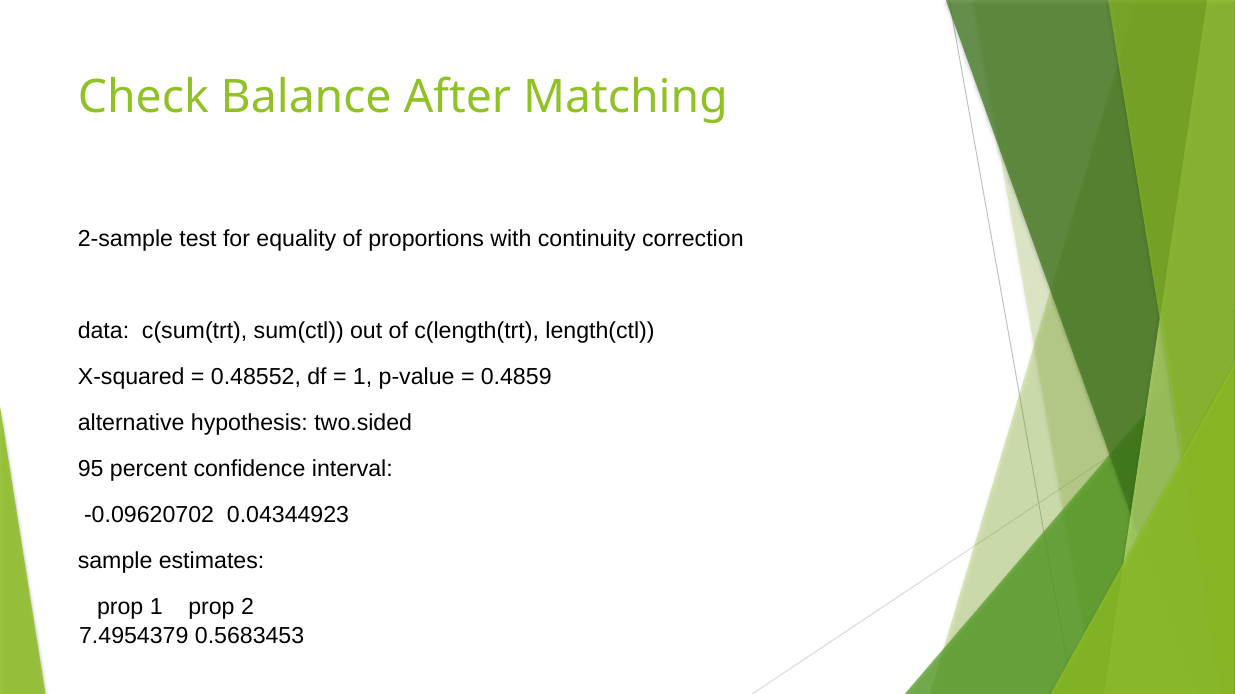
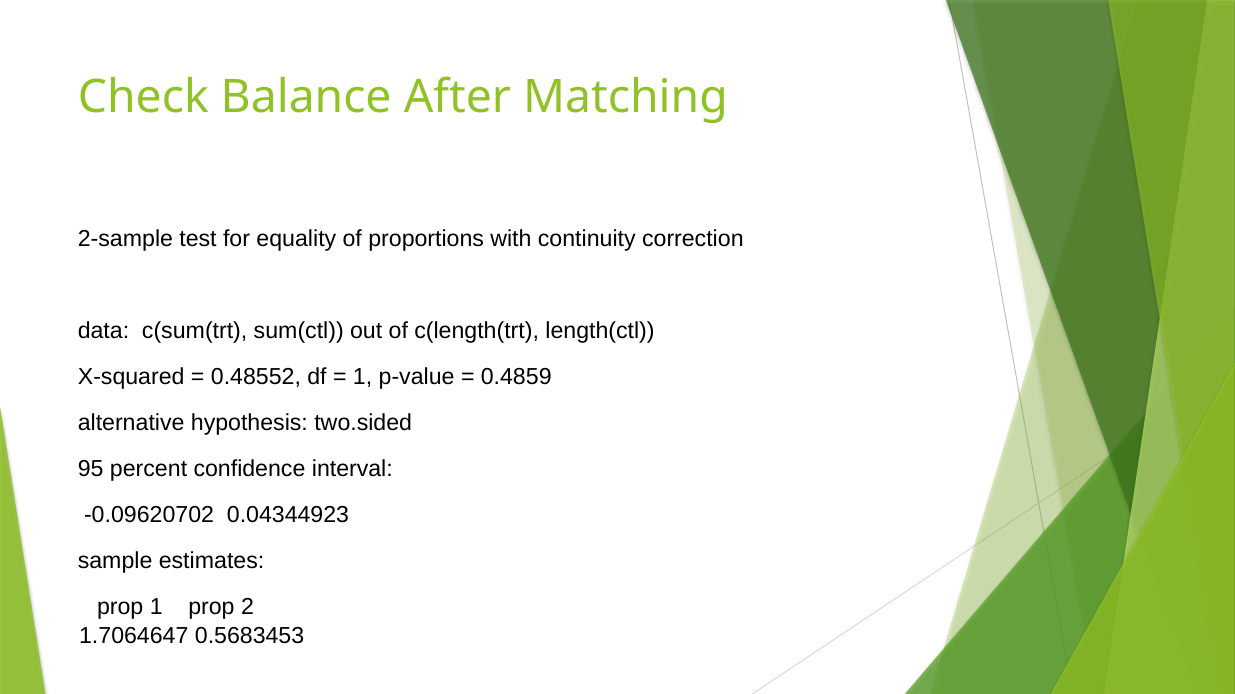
7.4954379: 7.4954379 -> 1.7064647 (134, 636)
